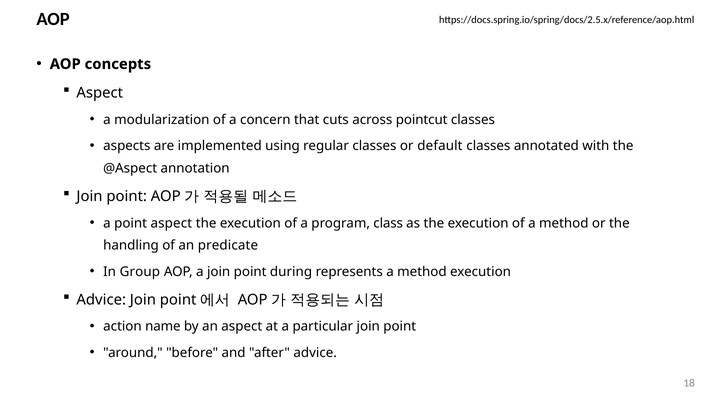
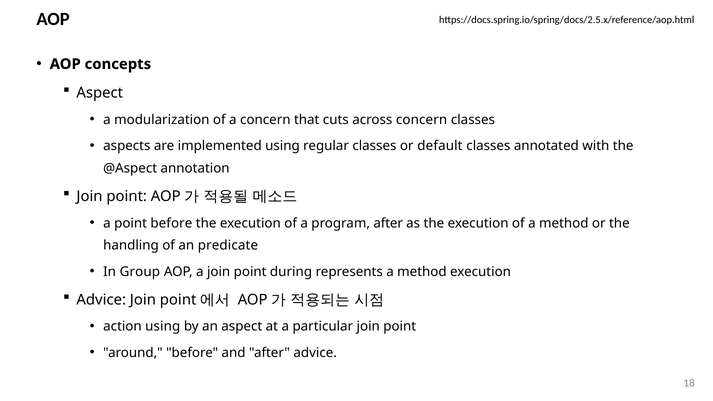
across pointcut: pointcut -> concern (422, 120)
point aspect: aspect -> before (171, 223)
program class: class -> after (388, 223)
action name: name -> using (163, 327)
